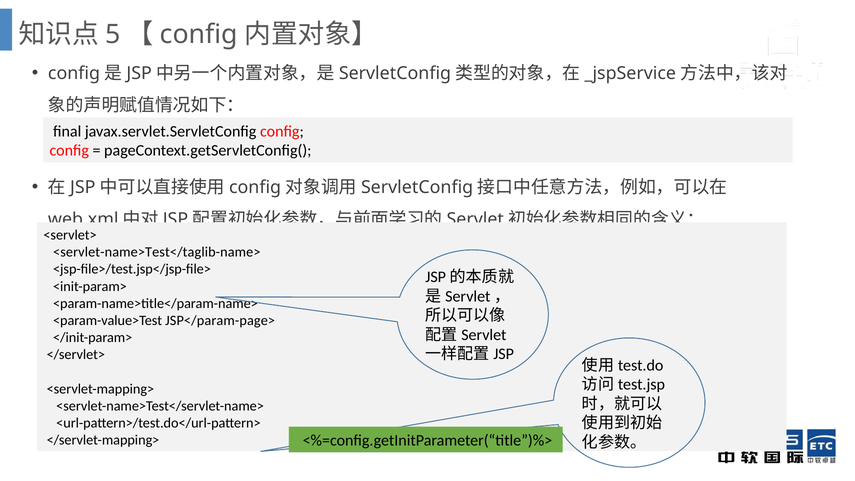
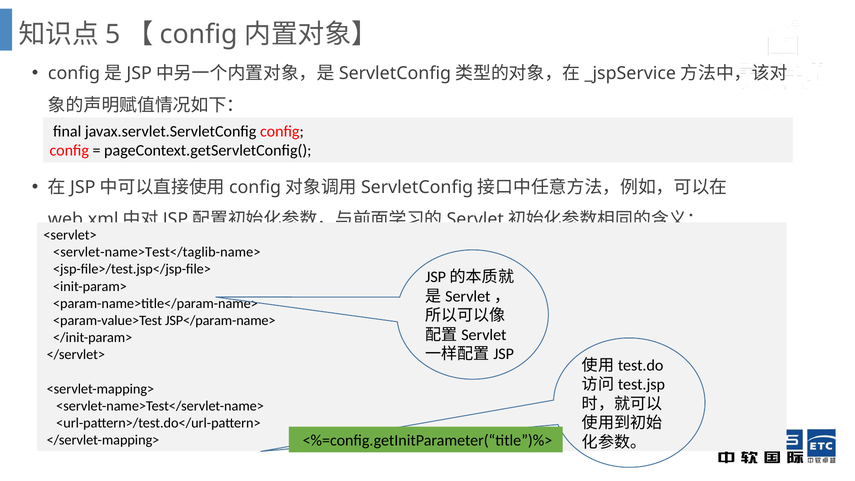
JSP</param-page>: JSP</param-page> -> JSP</param-name> (220, 320)
